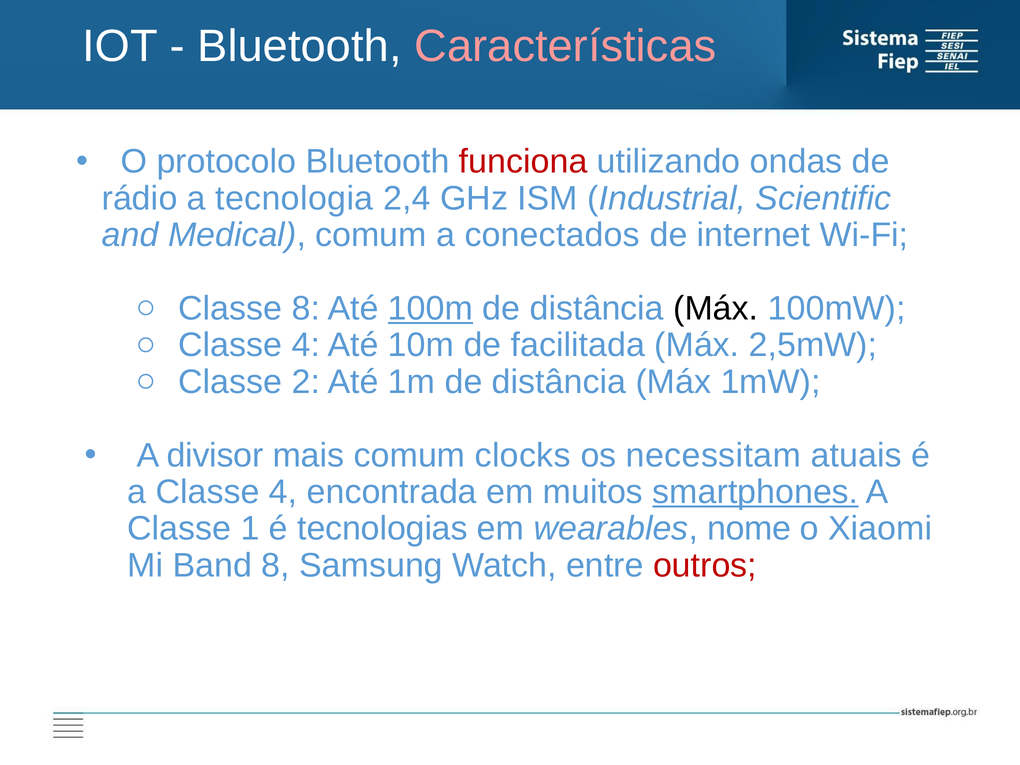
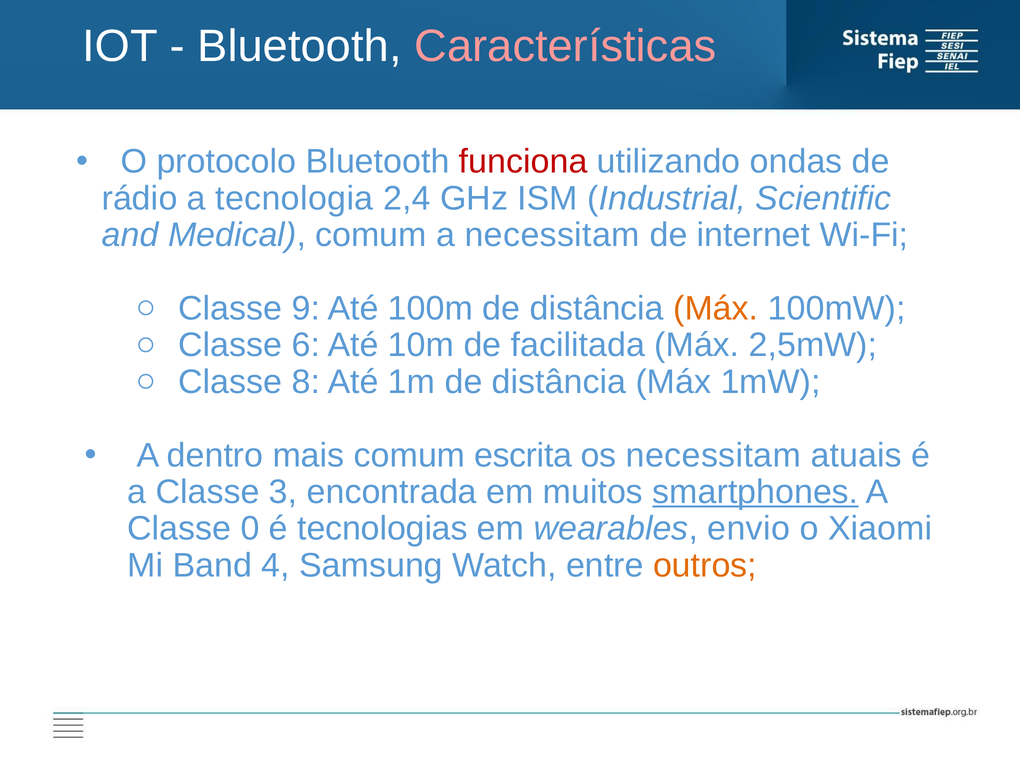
a conectados: conectados -> necessitam (552, 235)
Classe 8: 8 -> 9 (306, 309)
100m underline: present -> none (431, 309)
Máx colour: black -> orange (716, 309)
4: 4 -> 6 (306, 345)
2: 2 -> 8 (306, 382)
divisor: divisor -> dentro (215, 455)
clocks: clocks -> escrita (523, 455)
a Classe 4: 4 -> 3 (283, 492)
1: 1 -> 0 (250, 529)
nome: nome -> envio (749, 529)
Band 8: 8 -> 4 (276, 565)
outros colour: red -> orange (705, 565)
